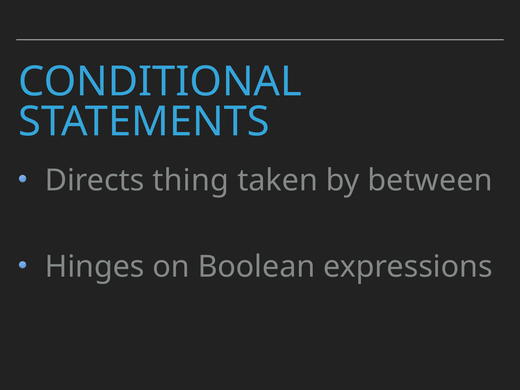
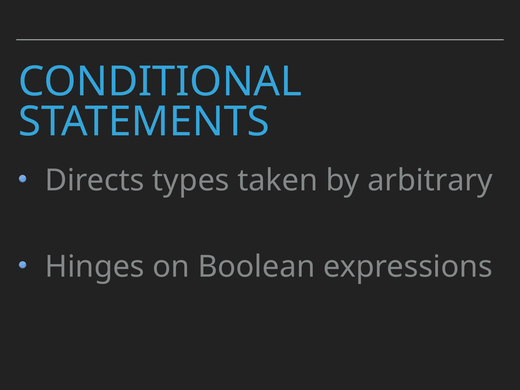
thing: thing -> types (191, 181)
between: between -> arbitrary (430, 181)
